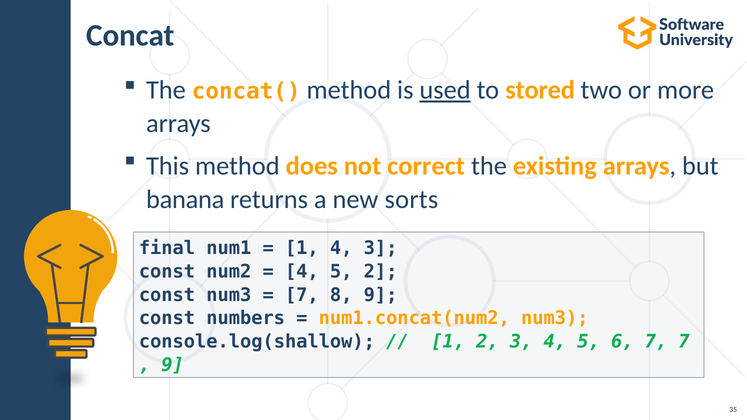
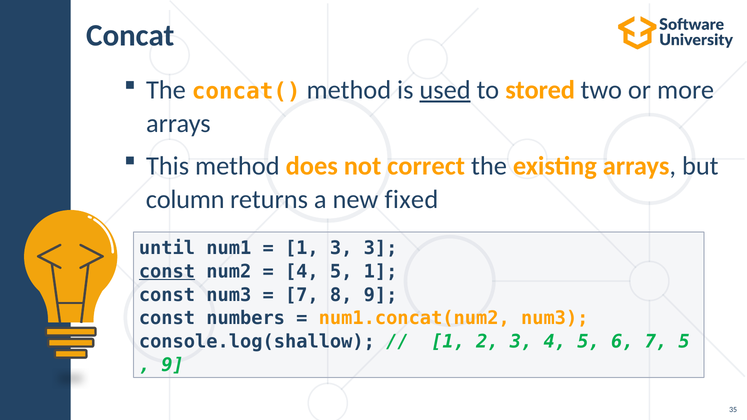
banana: banana -> column (185, 199)
sorts: sorts -> fixed (411, 199)
final: final -> until (167, 248)
1 4: 4 -> 3 (341, 248)
const underline: none -> present (167, 272)
5 2: 2 -> 1 (381, 272)
7 7: 7 -> 5 (684, 342)
